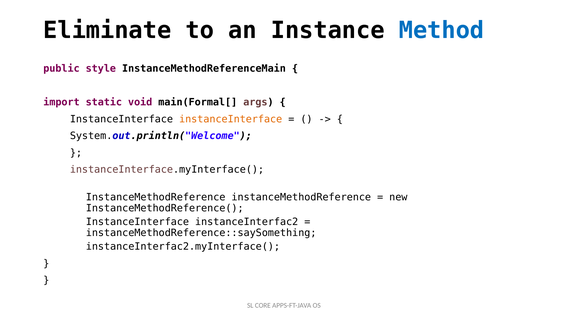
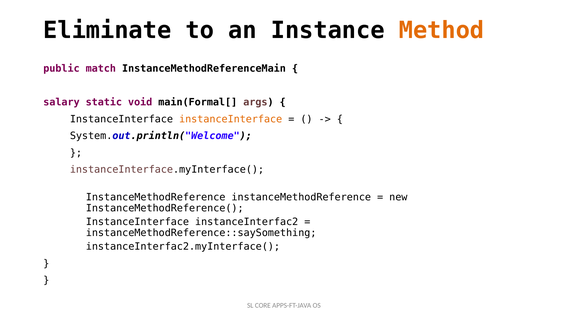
Method colour: blue -> orange (442, 30)
style: style -> match (101, 69)
import: import -> salary (61, 102)
